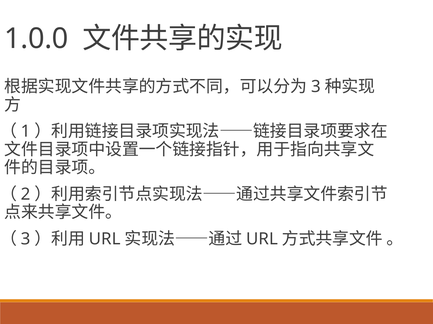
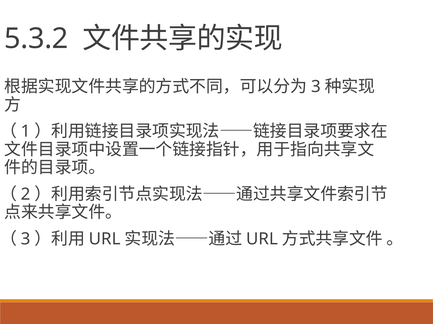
1.0.0: 1.0.0 -> 5.3.2 (36, 39)
